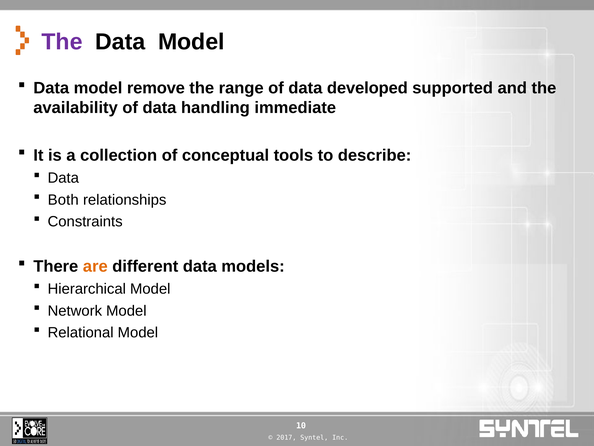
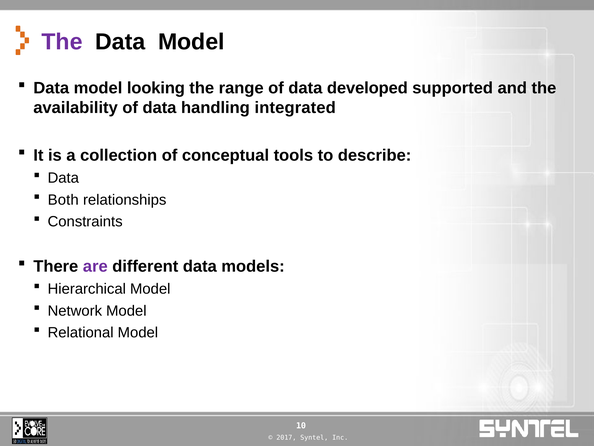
remove: remove -> looking (156, 88)
immediate: immediate -> integrated (295, 108)
are colour: orange -> purple (95, 266)
